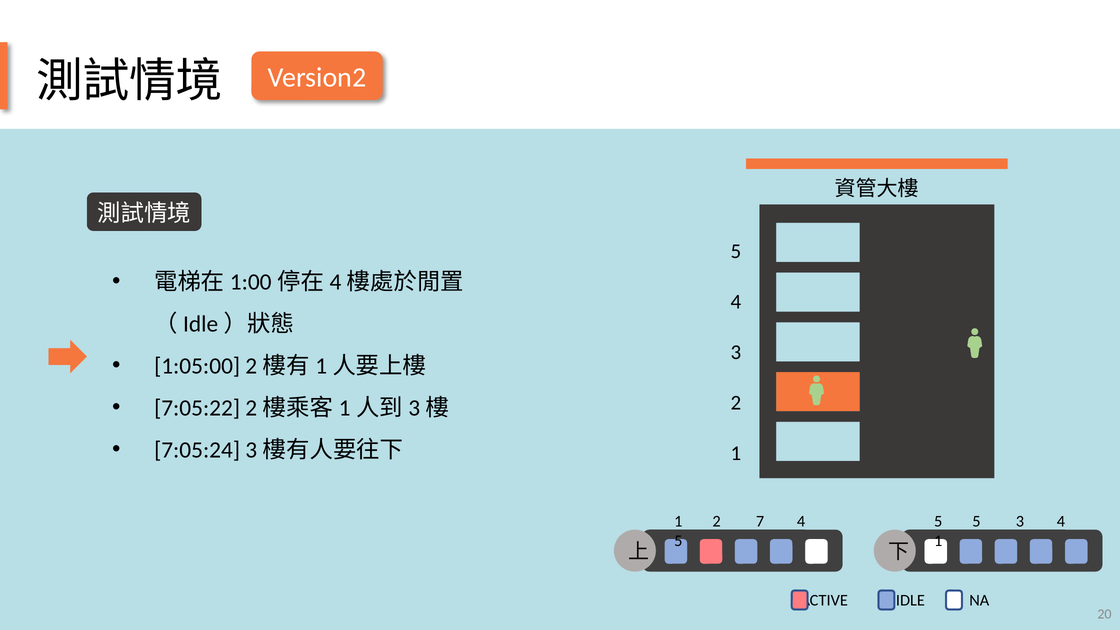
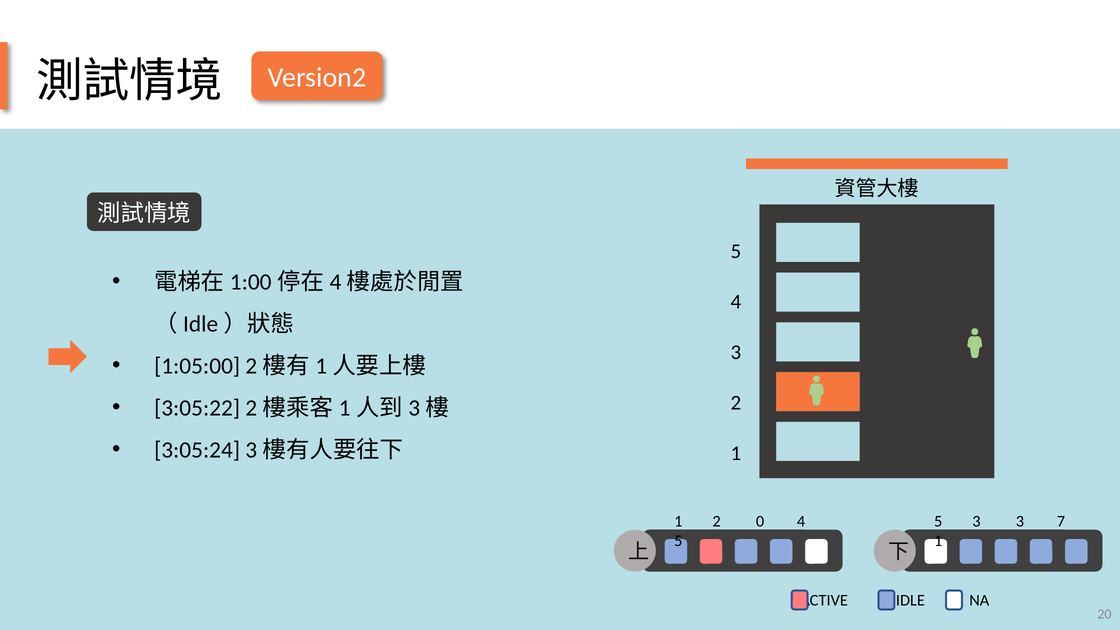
7:05:22: 7:05:22 -> 3:05:22 (197, 408)
7:05:24: 7:05:24 -> 3:05:24 (197, 450)
7: 7 -> 0 (760, 521)
5 5: 5 -> 3 (976, 521)
3 4: 4 -> 7 (1061, 521)
